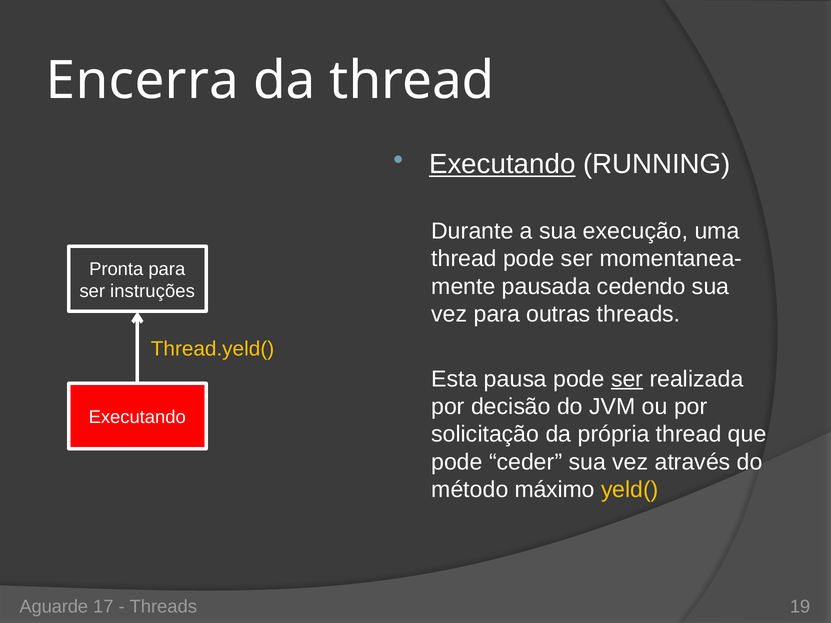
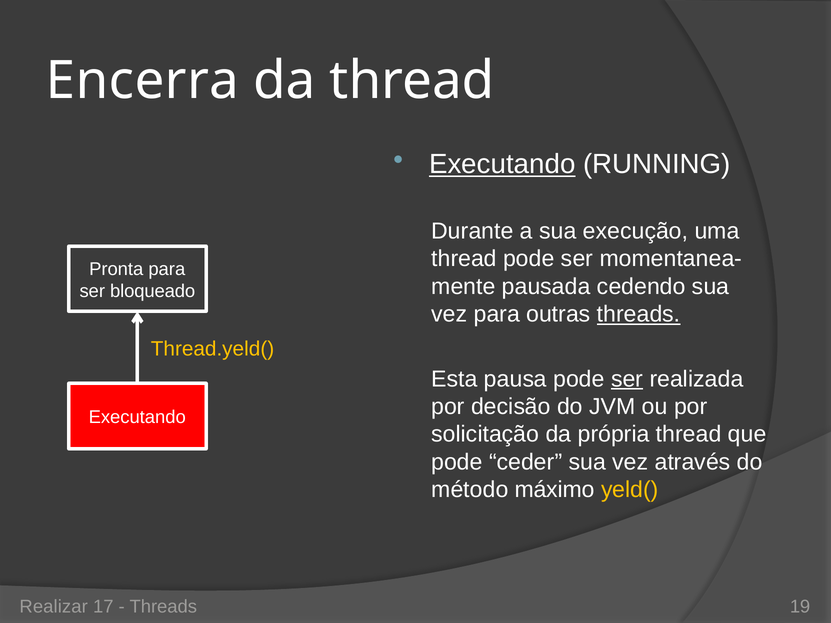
instruções: instruções -> bloqueado (153, 291)
threads underline: none -> present (639, 314)
Aguarde: Aguarde -> Realizar (54, 607)
